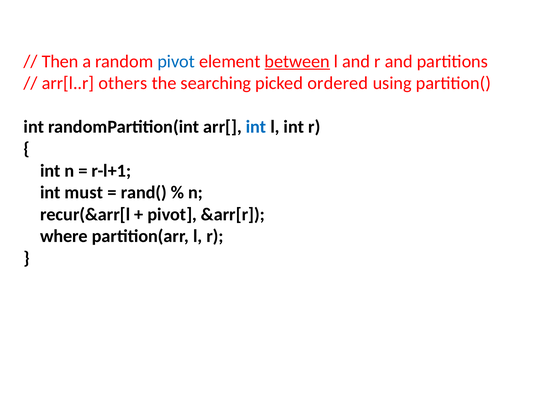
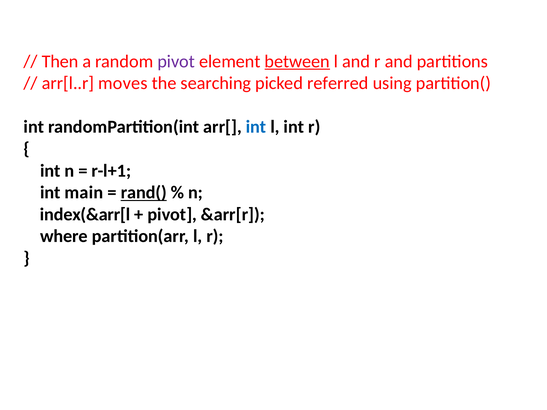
pivot colour: blue -> purple (176, 61)
others: others -> moves (123, 83)
ordered: ordered -> referred (338, 83)
must: must -> main (84, 193)
rand( underline: none -> present (144, 193)
recur(&arr[l: recur(&arr[l -> index(&arr[l (85, 215)
